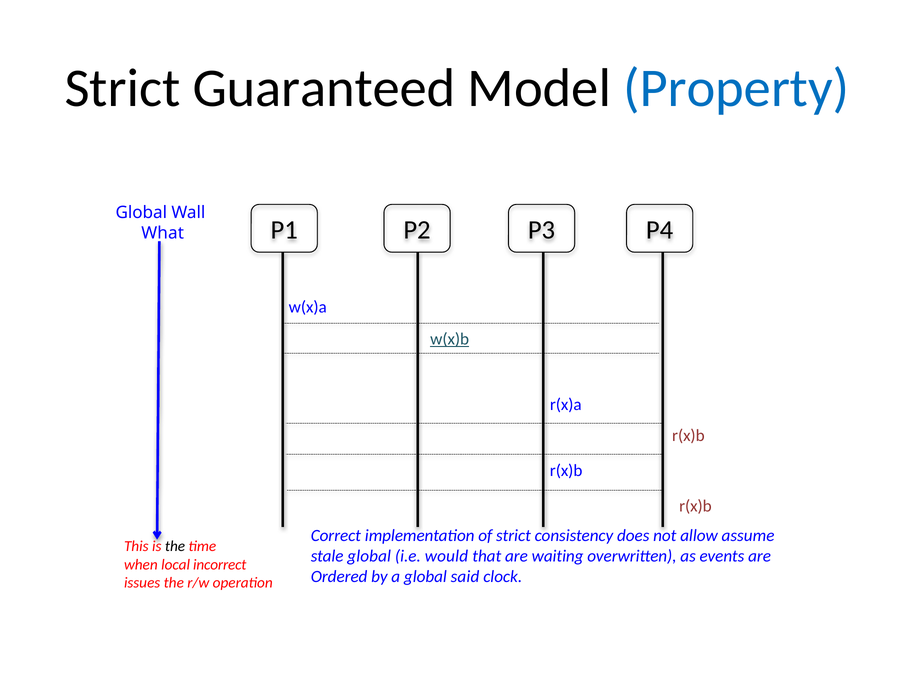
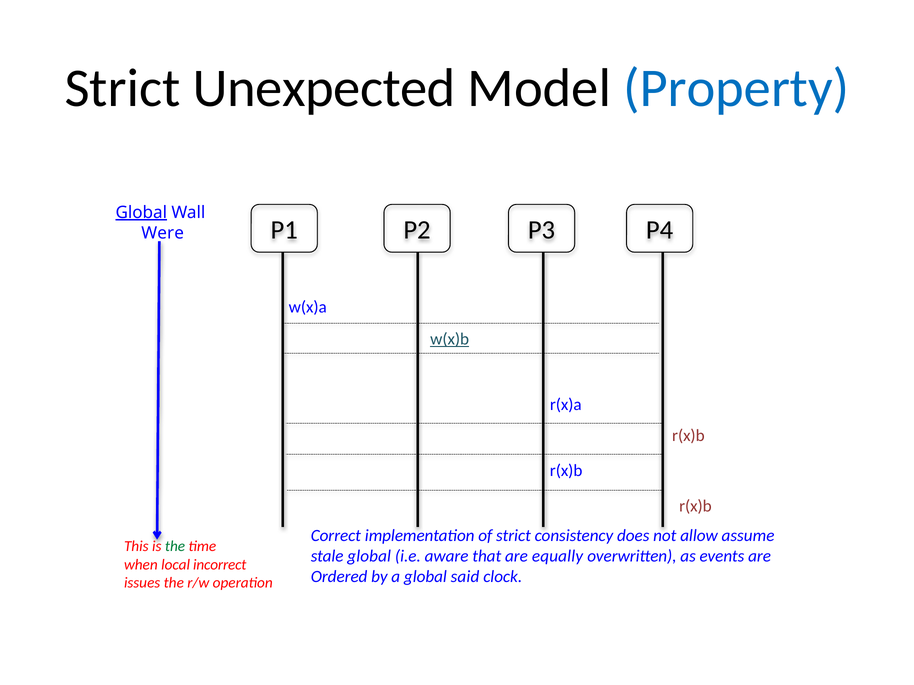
Guaranteed: Guaranteed -> Unexpected (324, 88)
Global underline: none -> present (141, 213)
What: What -> Were (163, 233)
the colour: black -> green (175, 547)
would: would -> aware (447, 557)
waiting: waiting -> equally (558, 557)
